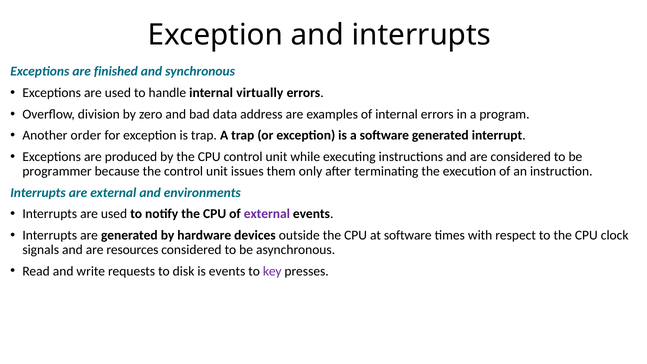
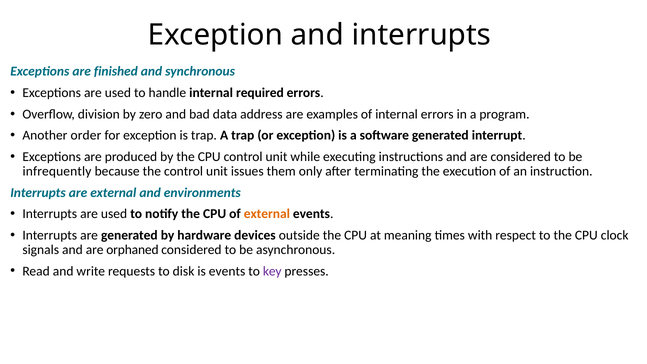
virtually: virtually -> required (260, 93)
programmer: programmer -> infrequently (57, 171)
external colour: purple -> orange (267, 214)
at software: software -> meaning (408, 235)
resources: resources -> orphaned (132, 250)
